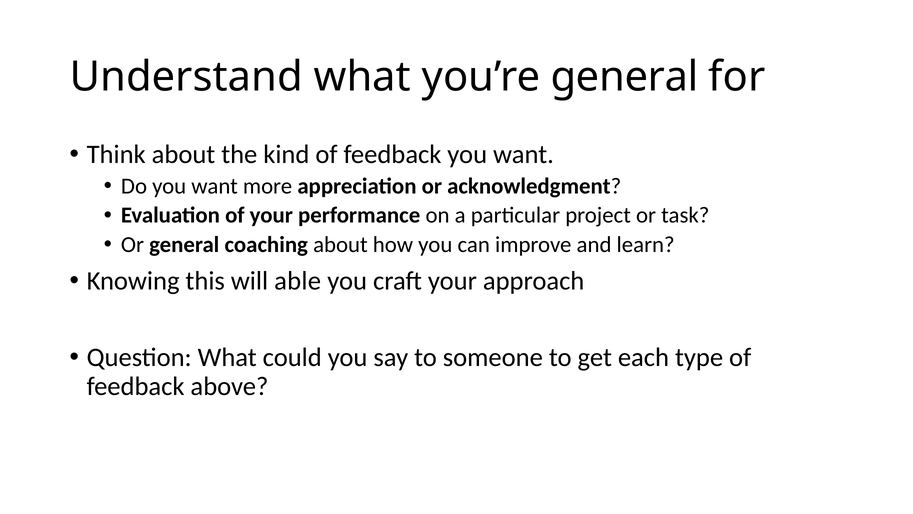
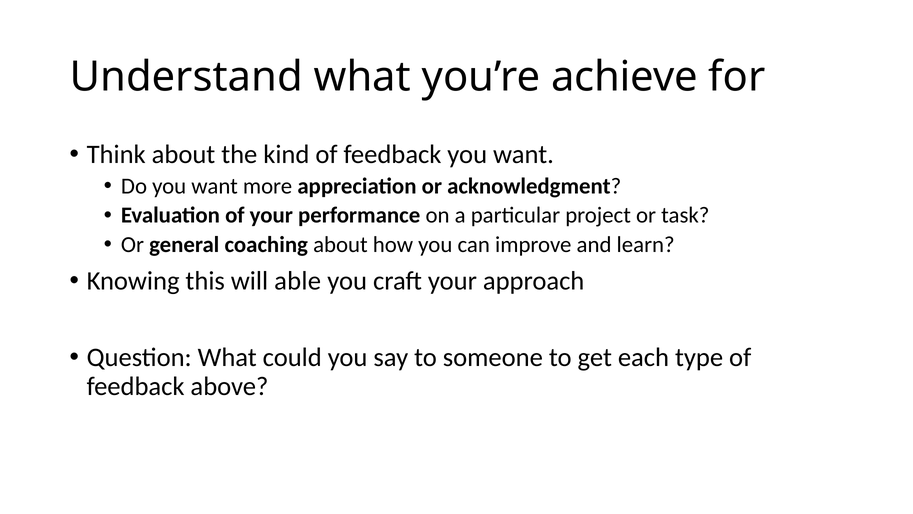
you’re general: general -> achieve (625, 77)
